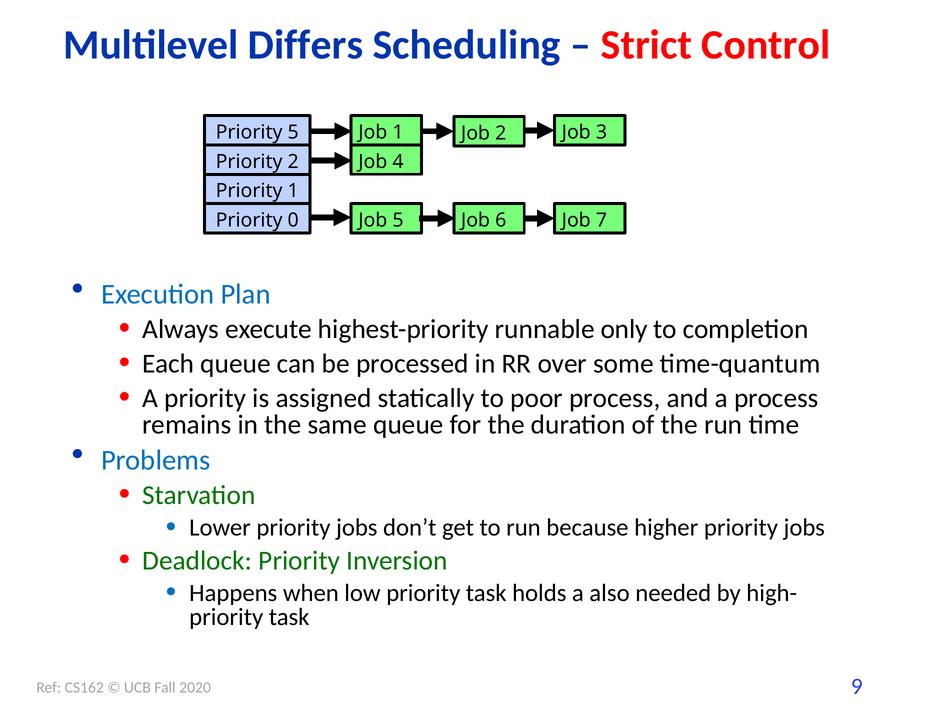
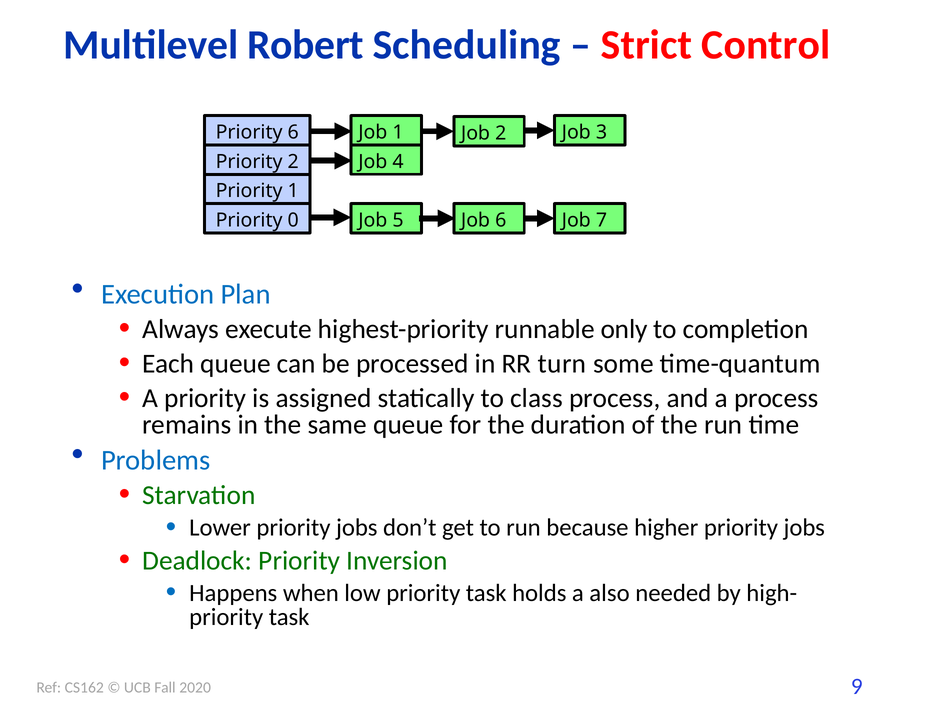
Differs: Differs -> Robert (306, 45)
Priority 5: 5 -> 6 (293, 132)
over: over -> turn (562, 364)
poor: poor -> class (537, 398)
